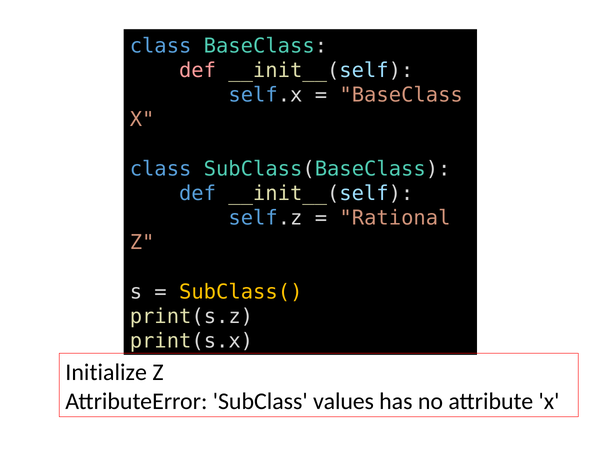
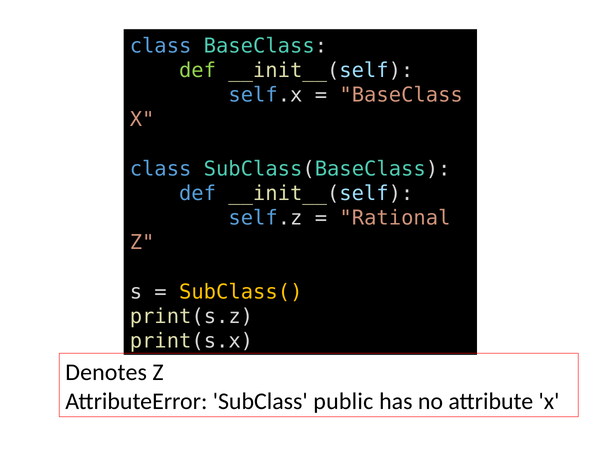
def colour: pink -> light green (198, 71)
Initialize: Initialize -> Denotes (106, 373)
values: values -> public (343, 401)
